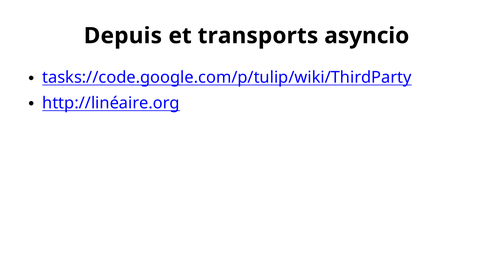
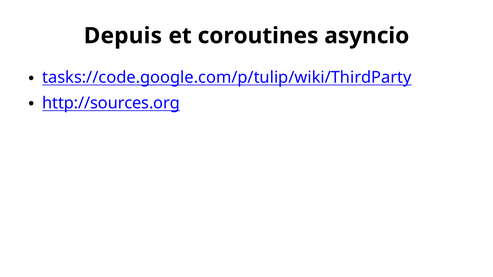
transports: transports -> coroutines (258, 36)
http://linéaire.org: http://linéaire.org -> http://sources.org (111, 103)
